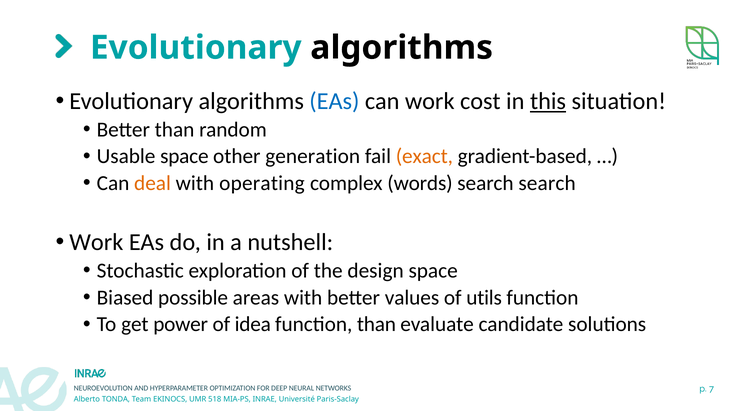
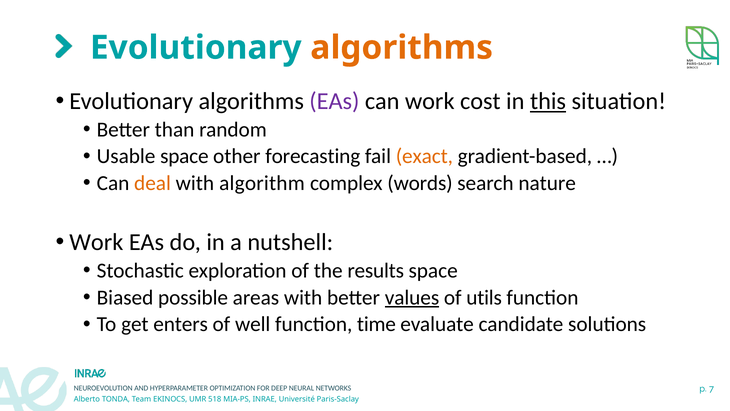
algorithms colour: black -> orange (402, 48)
EAs colour: blue -> purple (334, 101)
generation: generation -> forecasting (313, 156)
operating: operating -> algorithm (262, 183)
search search: search -> nature (547, 183)
design: design -> results (376, 271)
values underline: none -> present (412, 297)
power: power -> enters (181, 324)
idea: idea -> well (253, 324)
function than: than -> time (376, 324)
